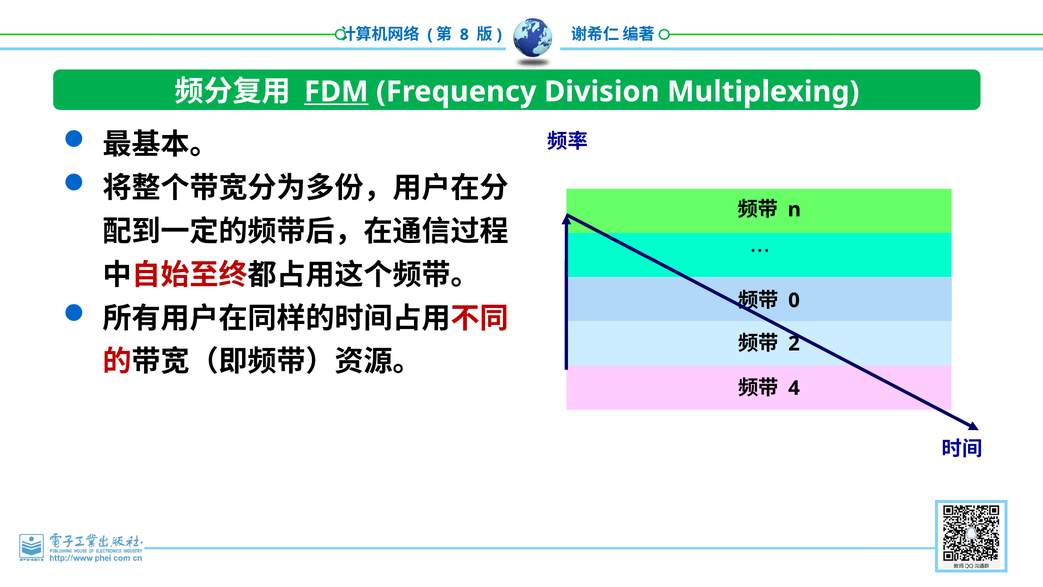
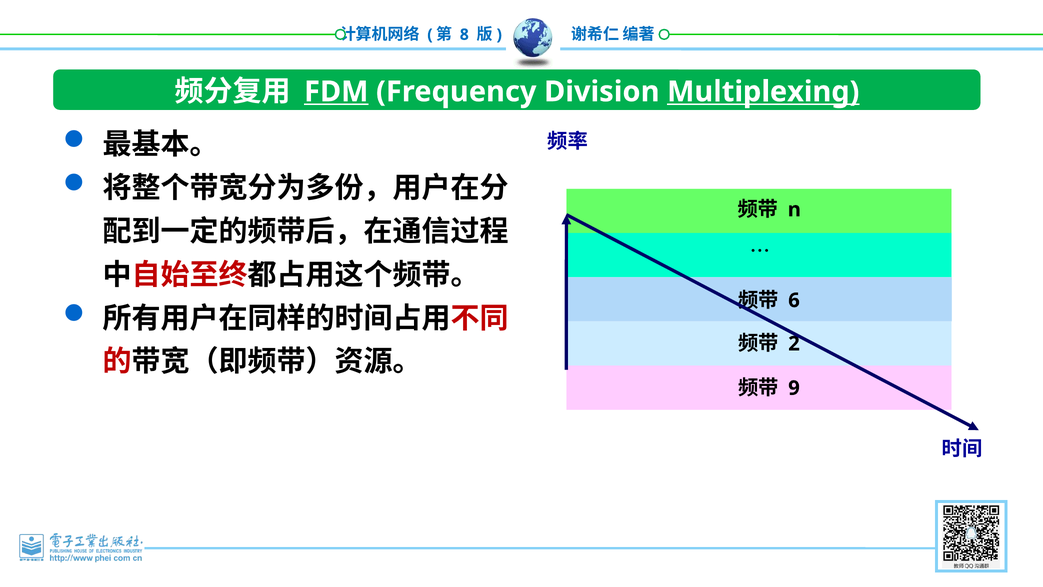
Multiplexing underline: none -> present (763, 92)
0: 0 -> 6 (794, 300)
4: 4 -> 9 (794, 388)
